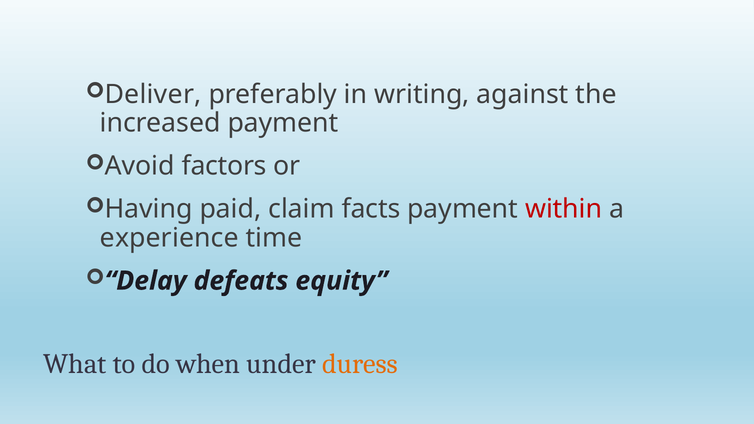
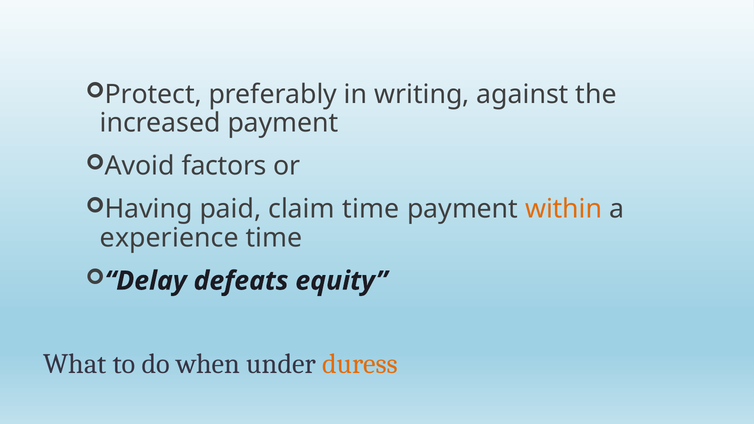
Deliver: Deliver -> Protect (153, 94)
claim facts: facts -> time (371, 209)
within colour: red -> orange (564, 209)
